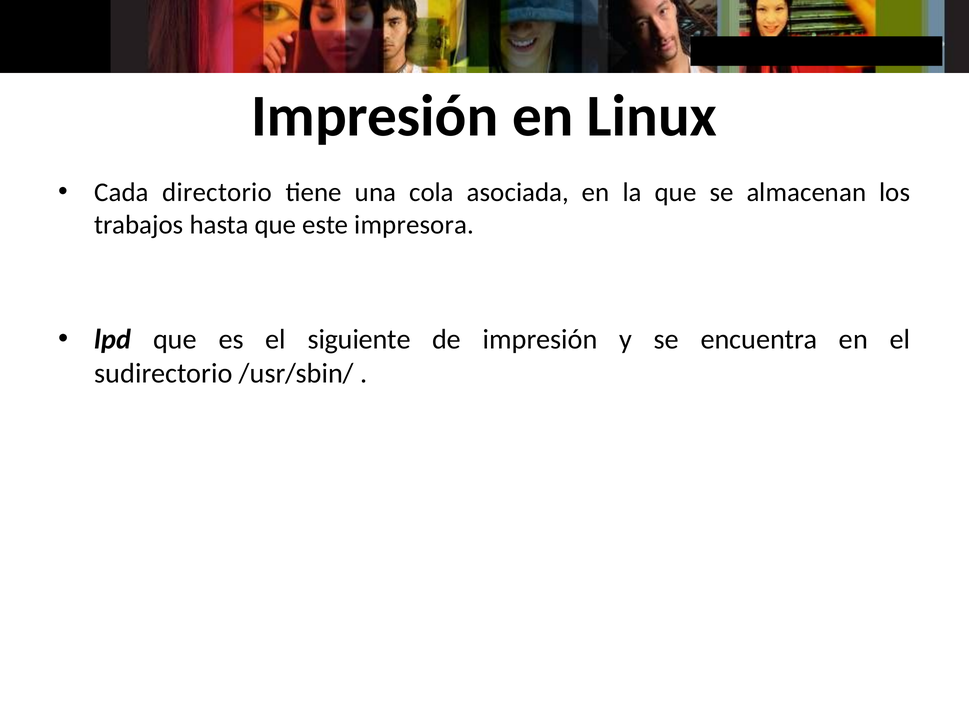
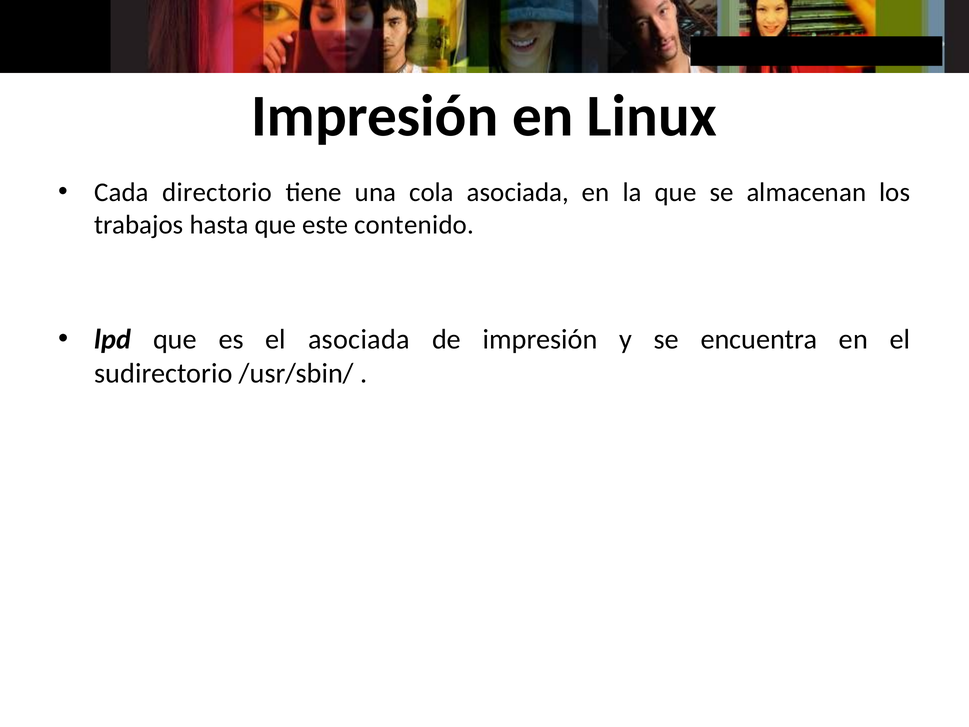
impresora: impresora -> contenido (414, 225)
el siguiente: siguiente -> asociada (359, 339)
